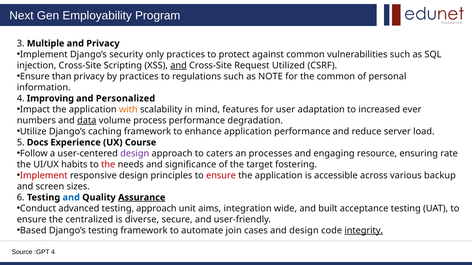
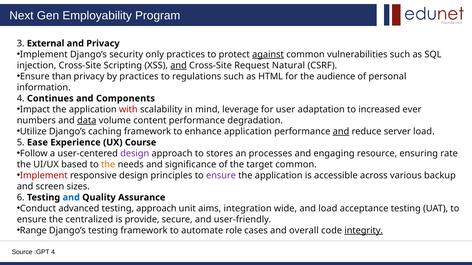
Multiple: Multiple -> External (46, 44)
against underline: none -> present (268, 55)
Utilized: Utilized -> Natural (288, 66)
NOTE: NOTE -> HTML (271, 77)
the common: common -> audience (336, 77)
Improving: Improving -> Continues (50, 99)
Personalized: Personalized -> Components (125, 99)
with colour: orange -> red (128, 110)
features: features -> leverage (240, 110)
process: process -> content (150, 121)
and underline: none -> present (341, 132)
Docs: Docs -> Ease (37, 143)
caters: caters -> stores (220, 154)
habits: habits -> based (74, 165)
the colour: red -> orange (108, 165)
target fostering: fostering -> common (296, 165)
ensure colour: red -> purple (221, 176)
Assurance underline: present -> none (142, 198)
and built: built -> load (328, 209)
diverse: diverse -> provide (142, 220)
Based: Based -> Range (33, 231)
join: join -> role (234, 231)
and design: design -> overall (304, 231)
